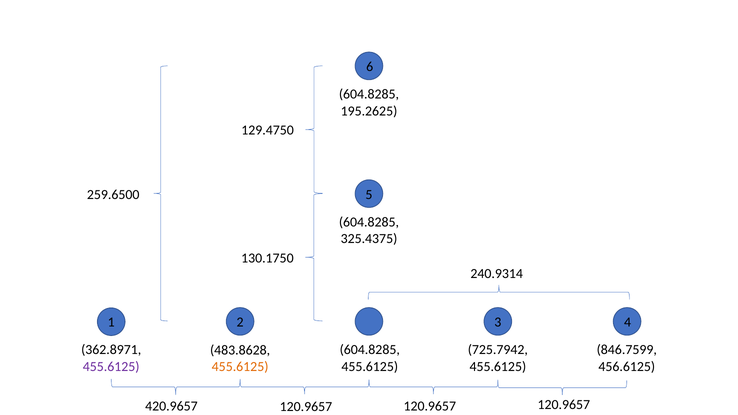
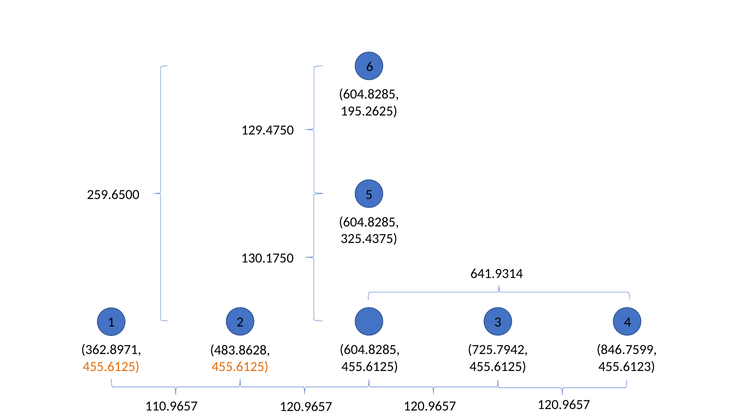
240.9314: 240.9314 -> 641.9314 (497, 274)
455.6125 colour: purple -> orange (111, 367)
456.6125: 456.6125 -> 455.6123 (627, 367)
420.9657: 420.9657 -> 110.9657 (171, 406)
